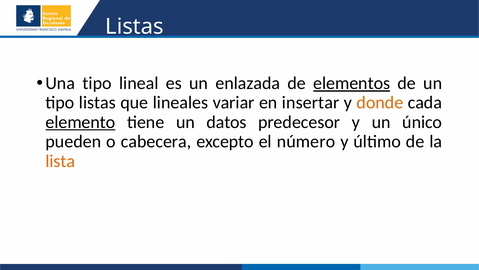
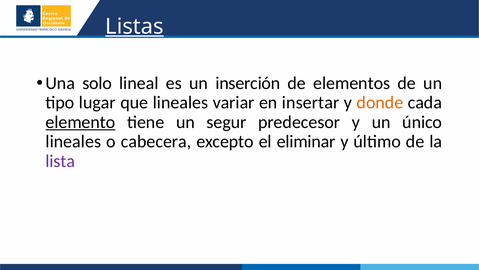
Listas underline: none -> present (135, 27)
Una tipo: tipo -> solo (97, 83)
enlazada: enlazada -> inserción (248, 83)
elementos underline: present -> none (352, 83)
tipo listas: listas -> lugar (97, 103)
datos: datos -> segur (227, 122)
pueden: pueden -> lineales (73, 141)
número: número -> eliminar (306, 141)
lista colour: orange -> purple (60, 161)
